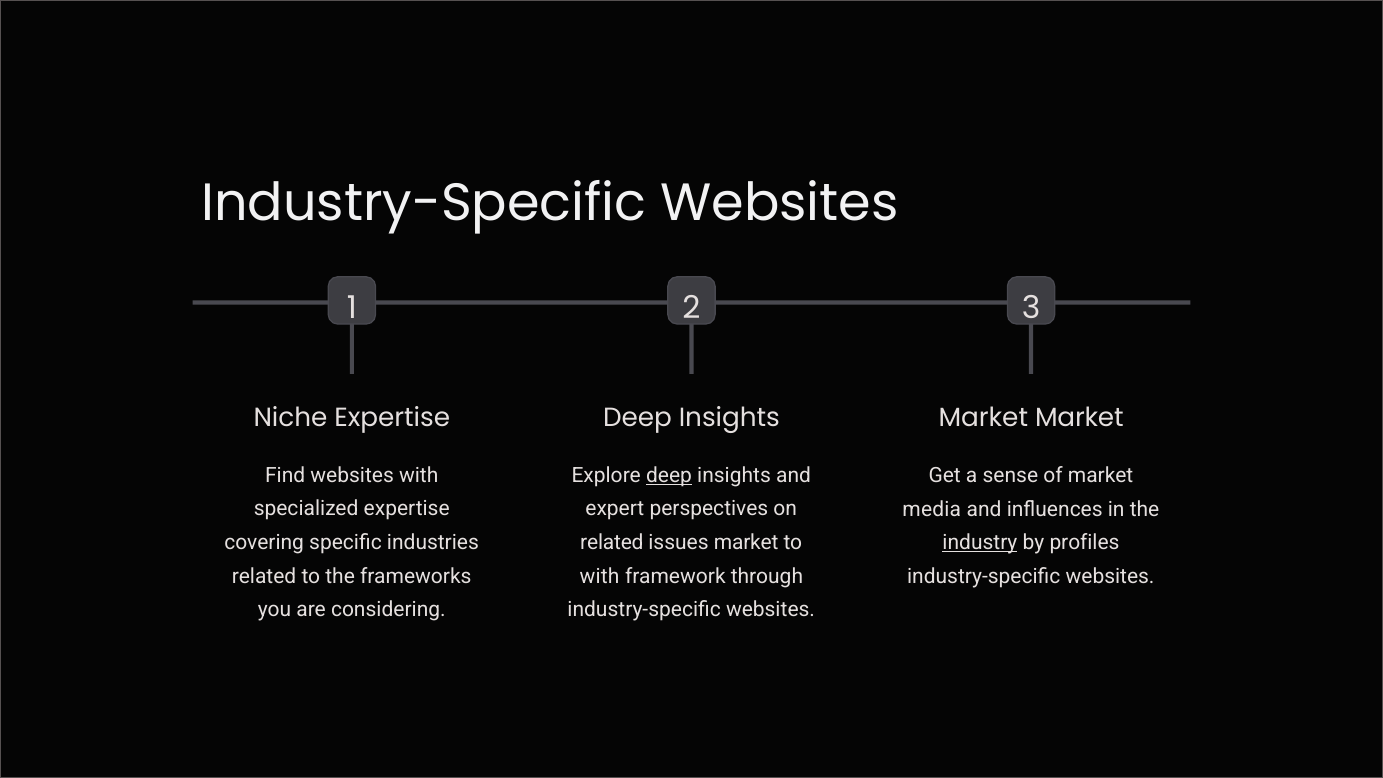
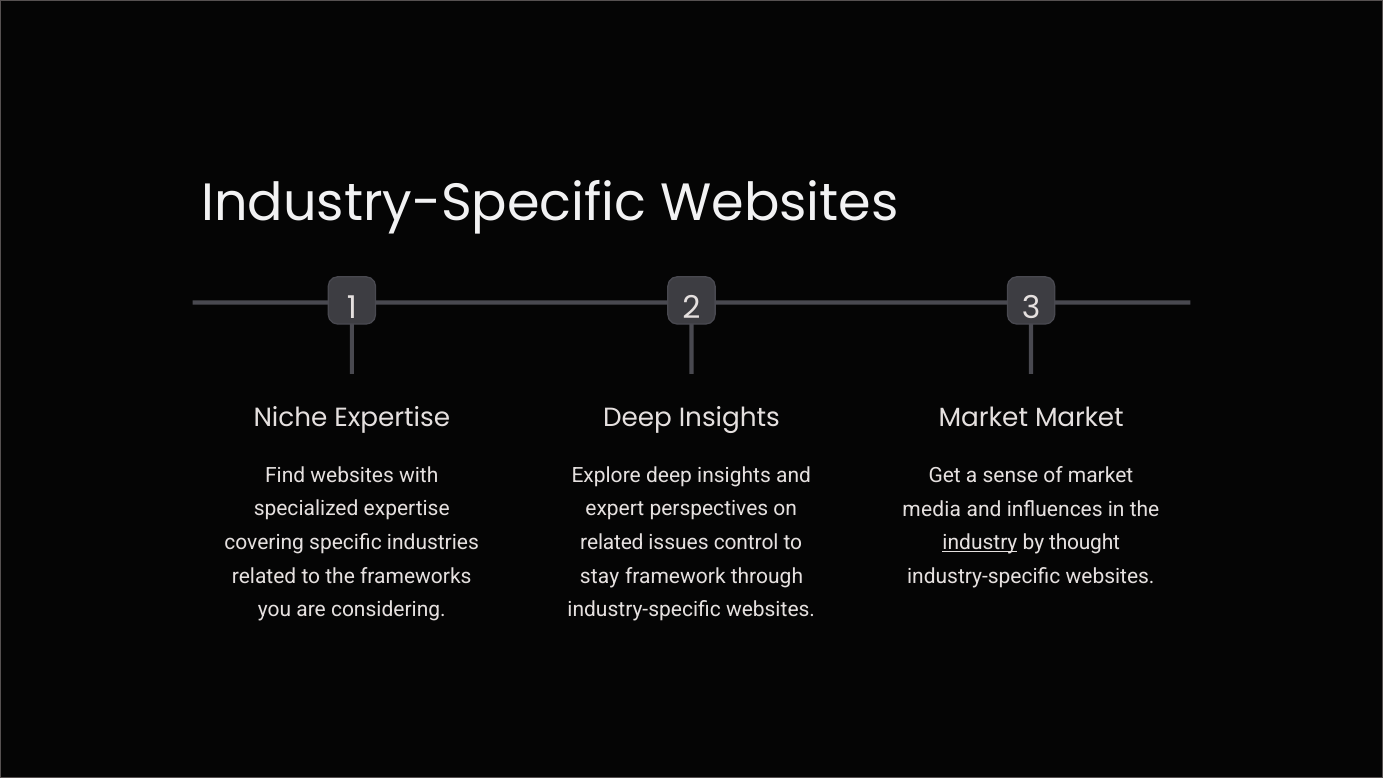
deep underline: present -> none (669, 475)
issues market: market -> control (746, 543)
profiles: profiles -> thought (1085, 543)
with: with -> stay (600, 576)
